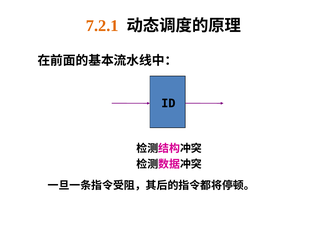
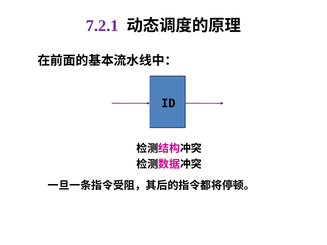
7.2.1 colour: orange -> purple (102, 26)
